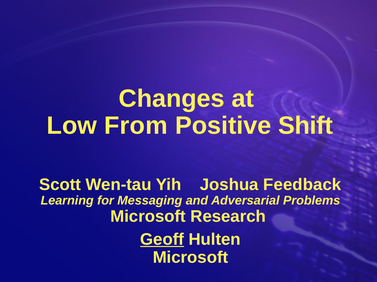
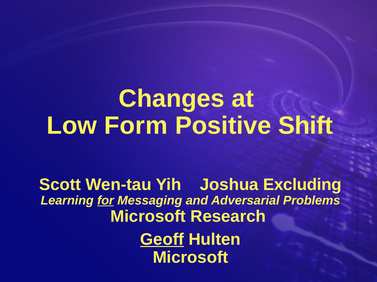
From: From -> Form (136, 126)
Feedback: Feedback -> Excluding (302, 185)
for underline: none -> present (106, 201)
